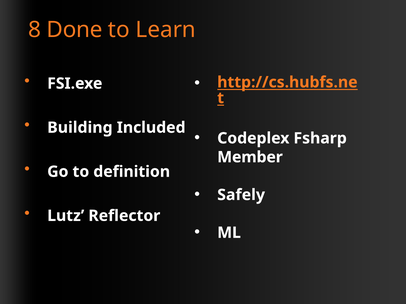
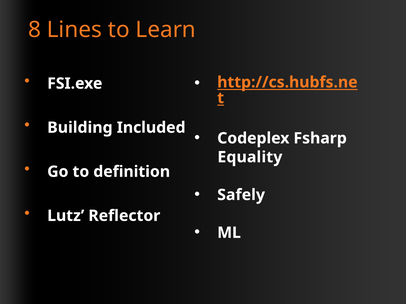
Done: Done -> Lines (74, 30)
Member: Member -> Equality (250, 157)
